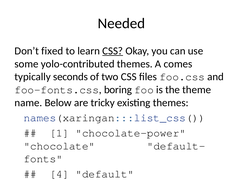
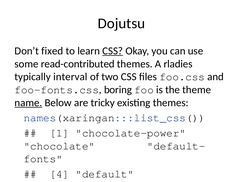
Needed: Needed -> Dojutsu (121, 24)
yolo-contributed: yolo-contributed -> read-contributed (78, 64)
A comes: comes -> rladies (178, 64)
seconds: seconds -> interval (70, 77)
name underline: none -> present (28, 103)
